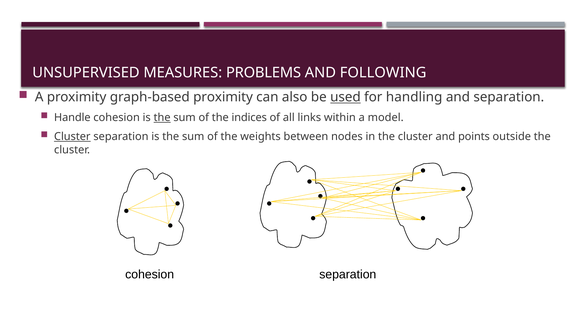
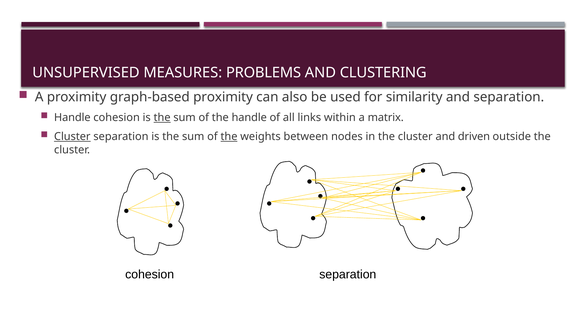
FOLLOWING: FOLLOWING -> CLUSTERING (383, 72)
used underline: present -> none (345, 97)
handling: handling -> similarity (414, 97)
the indices: indices -> handle (249, 117)
model: model -> matrix (386, 117)
the underline: none -> present (229, 136)
points: points -> driven (474, 136)
